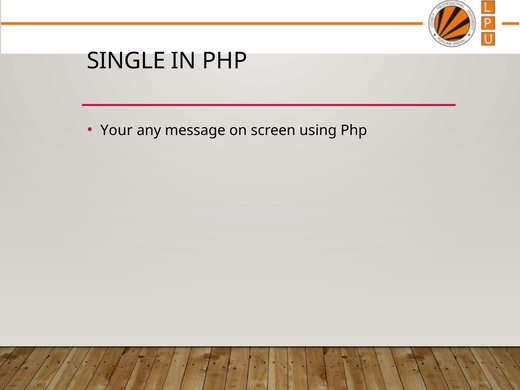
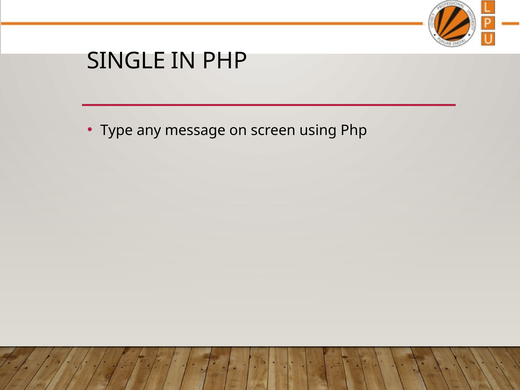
Your: Your -> Type (117, 130)
